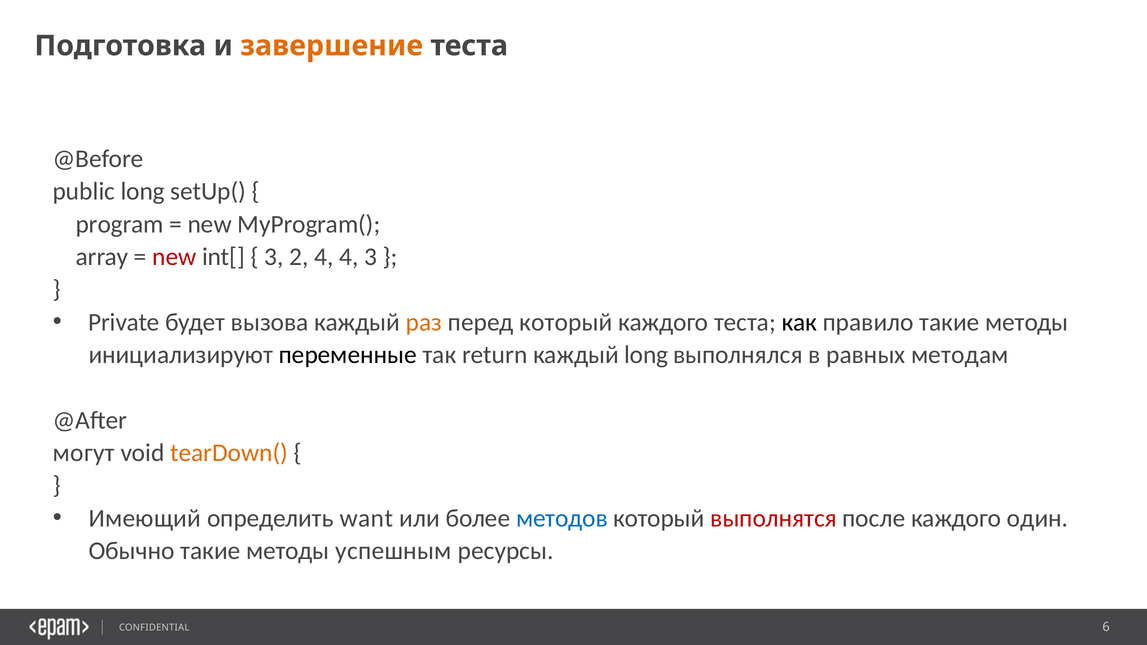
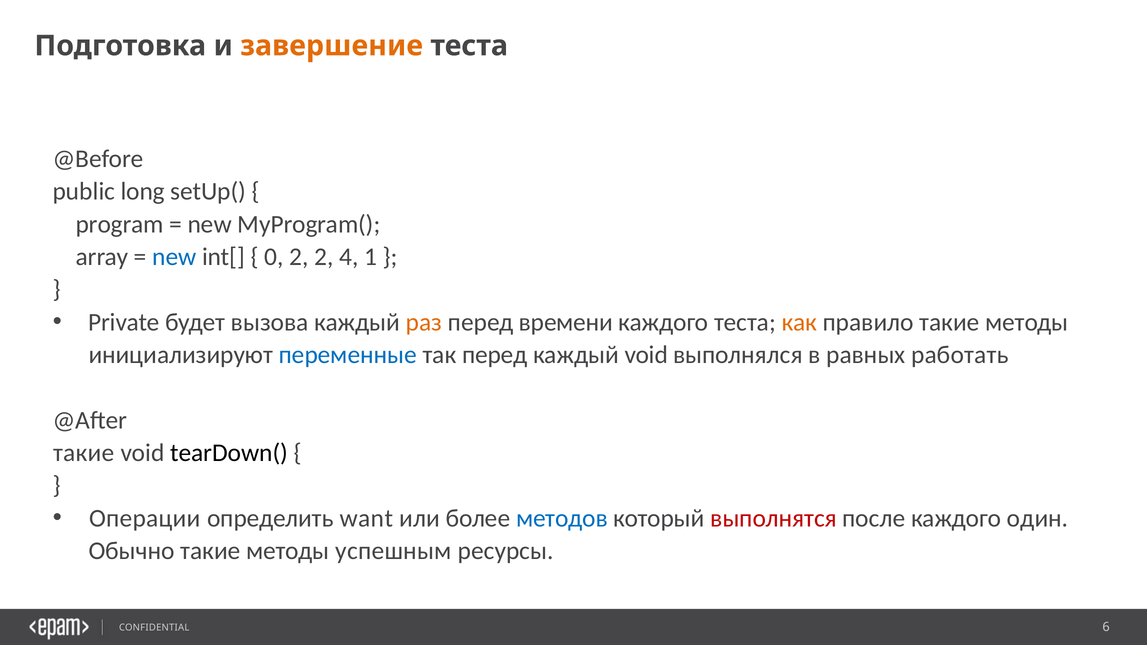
new colour: red -> blue (174, 257)
3: 3 -> 0 (274, 257)
2 4: 4 -> 2 (324, 257)
4 3: 3 -> 1 (371, 257)
перед который: который -> времени (566, 322)
как colour: black -> orange (799, 322)
переменные colour: black -> blue (348, 355)
так return: return -> перед (495, 355)
каждый long: long -> void (646, 355)
методам: методам -> работать (960, 355)
могут: могут -> такие (84, 453)
tearDown( colour: orange -> black (229, 453)
Имеющий: Имеющий -> Операции (145, 518)
